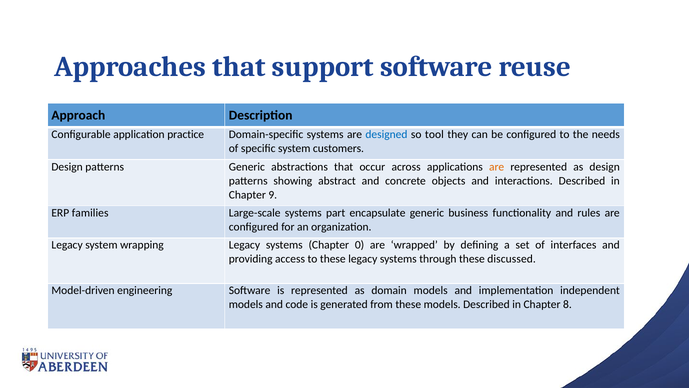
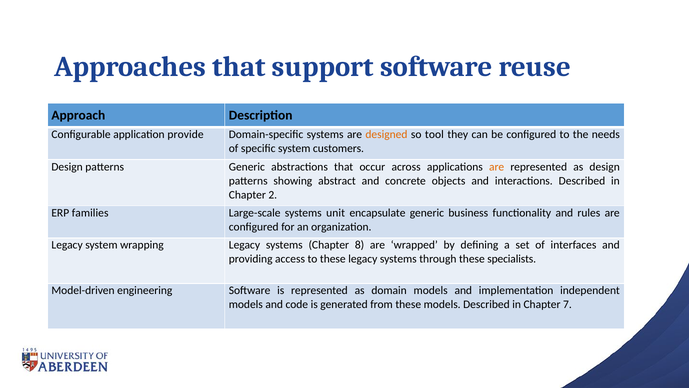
practice: practice -> provide (186, 134)
designed colour: blue -> orange (386, 134)
9: 9 -> 2 (273, 195)
part: part -> unit (336, 213)
0: 0 -> 8 (360, 245)
discussed: discussed -> specialists (512, 259)
8: 8 -> 7 (567, 304)
